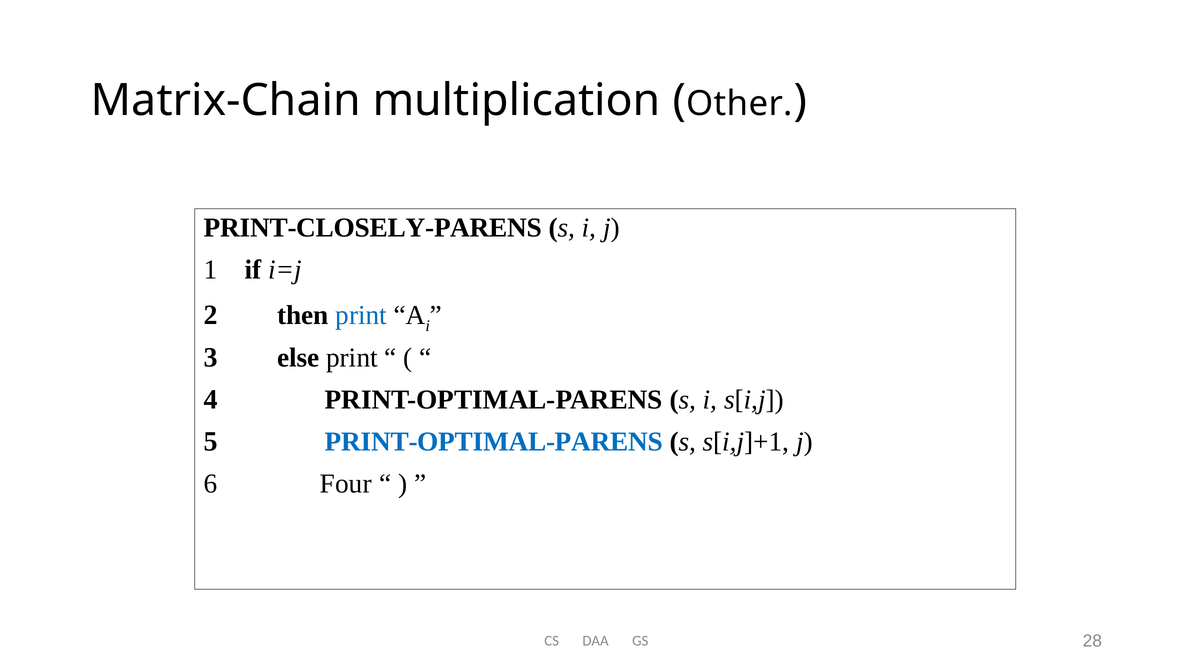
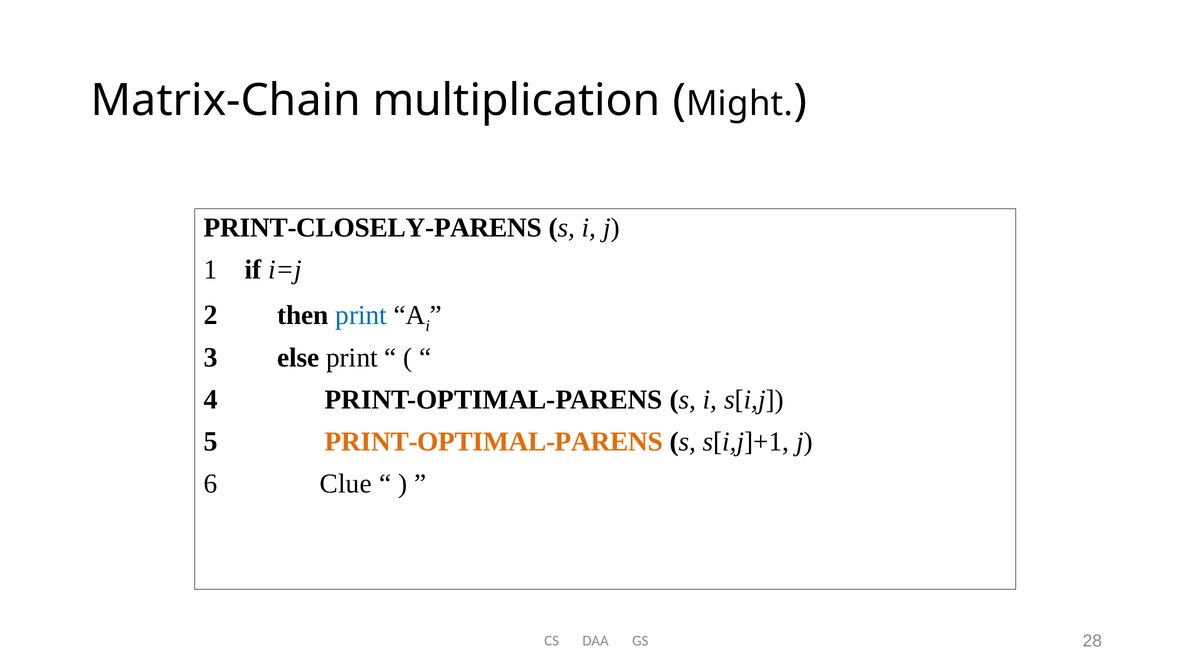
Other: Other -> Might (740, 104)
PRINT-OPTIMAL-PARENS colour: blue -> orange (494, 442)
Four: Four -> Clue (346, 484)
